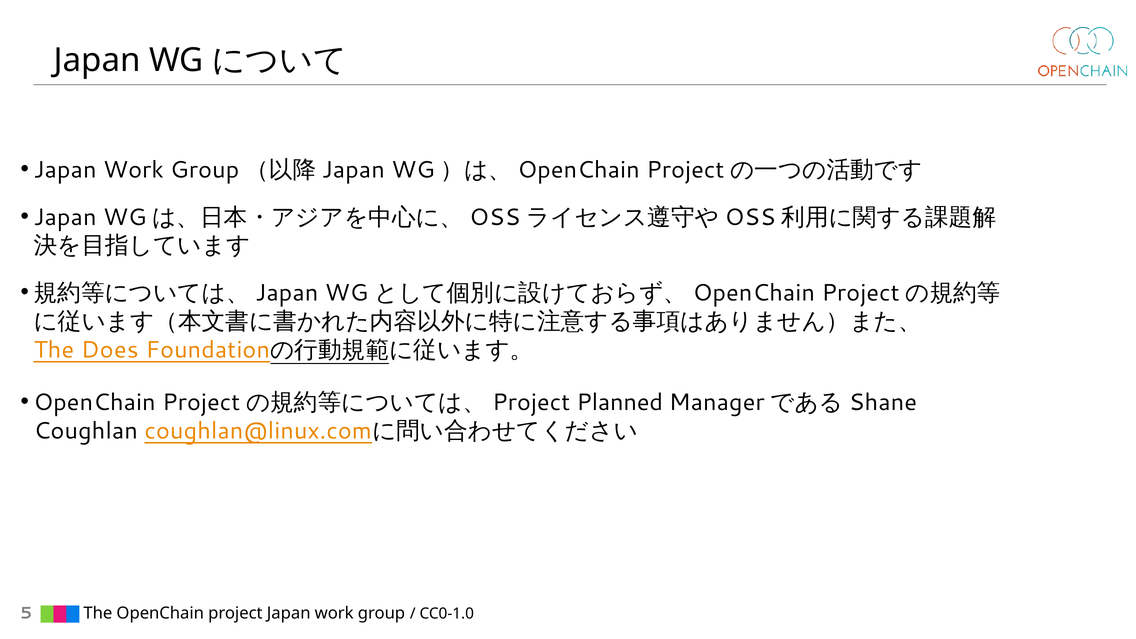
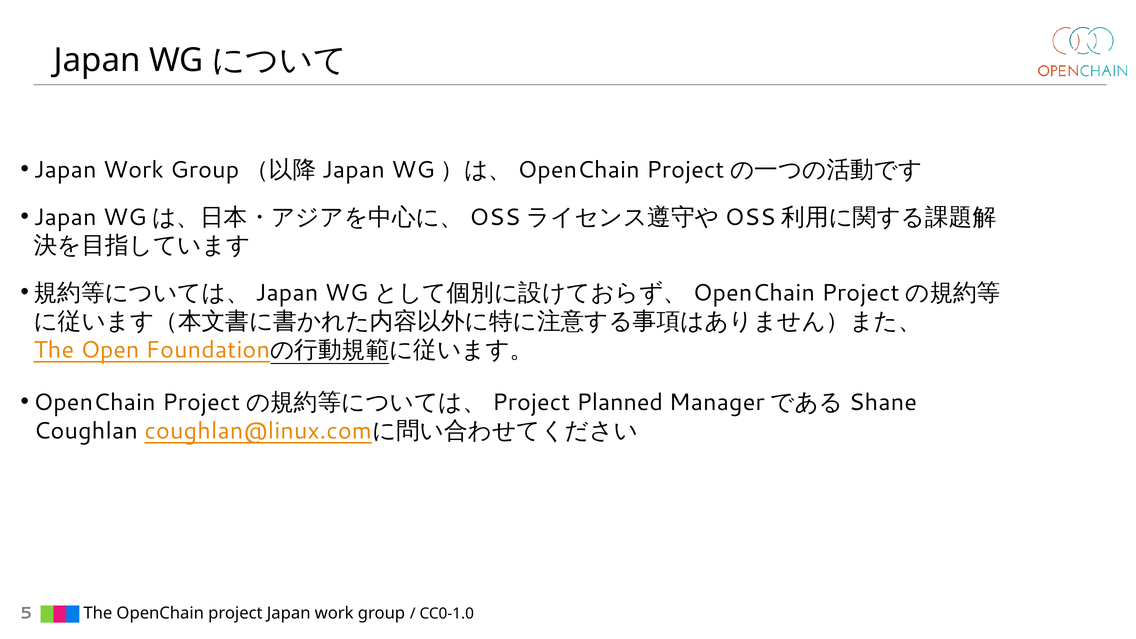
Does: Does -> Open (110, 350)
